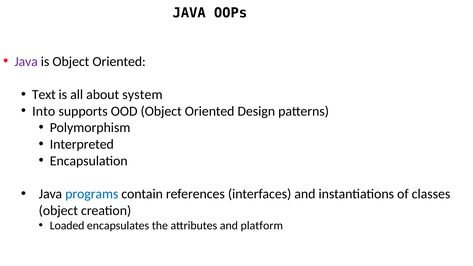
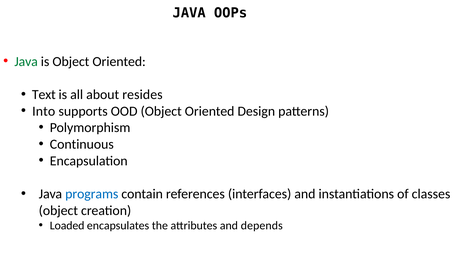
Java colour: purple -> green (26, 61)
system: system -> resides (142, 95)
Interpreted: Interpreted -> Continuous (82, 144)
platform: platform -> depends (262, 226)
